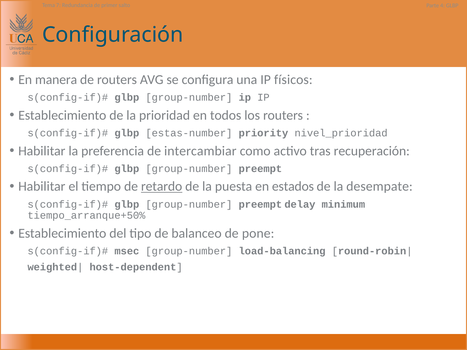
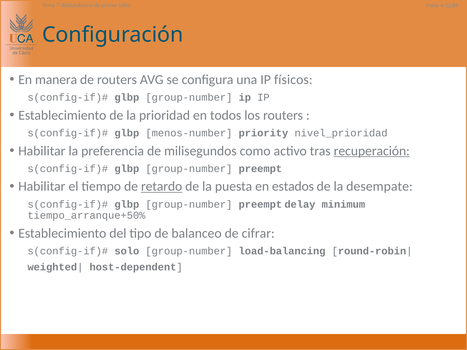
estas-number: estas-number -> menos-number (189, 133)
intercambiar: intercambiar -> milisegundos (200, 151)
recuperación underline: none -> present (372, 151)
pone: pone -> cifrar (258, 233)
msec: msec -> solo (127, 251)
